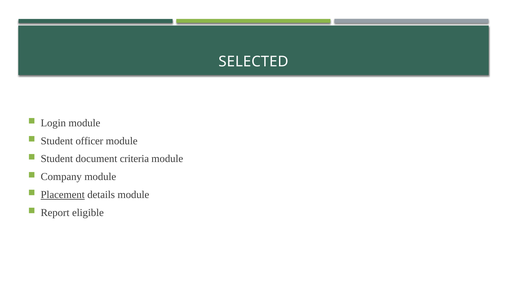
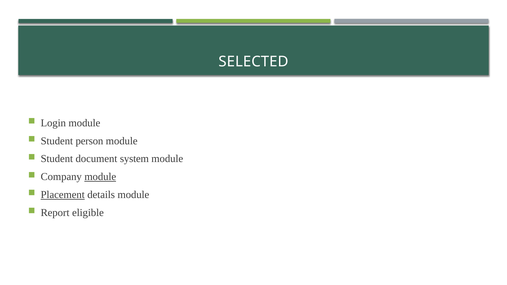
officer: officer -> person (89, 141)
criteria: criteria -> system (134, 159)
module underline: none -> present (100, 177)
